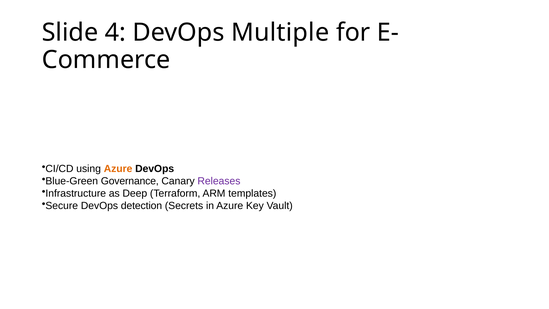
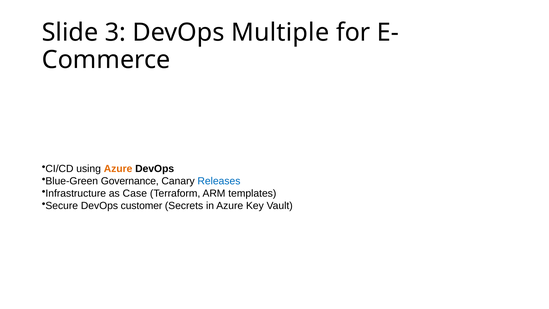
4: 4 -> 3 (115, 33)
Releases colour: purple -> blue (219, 181)
Deep: Deep -> Case (135, 193)
detection: detection -> customer (142, 206)
